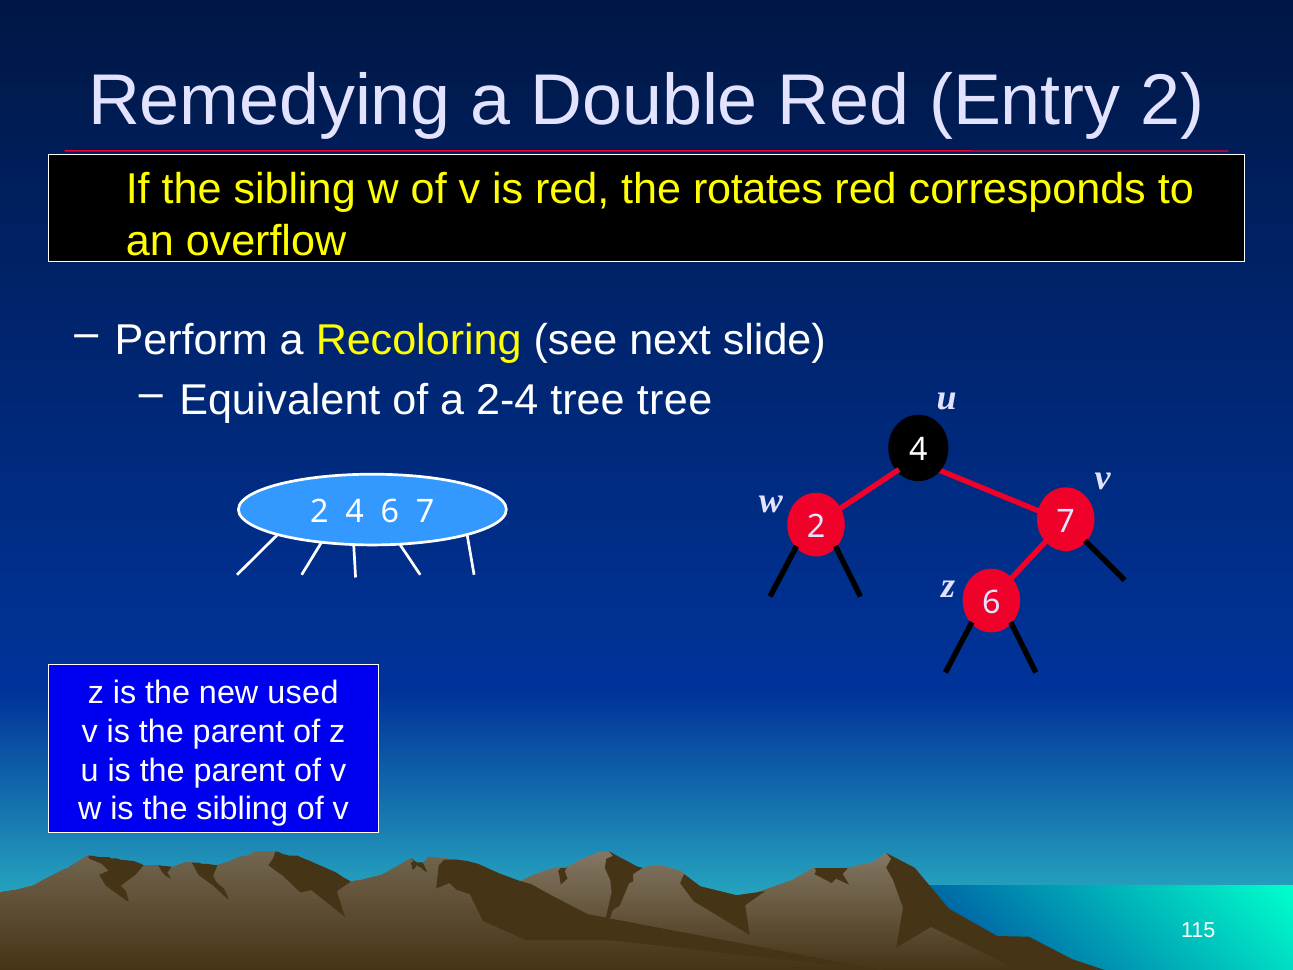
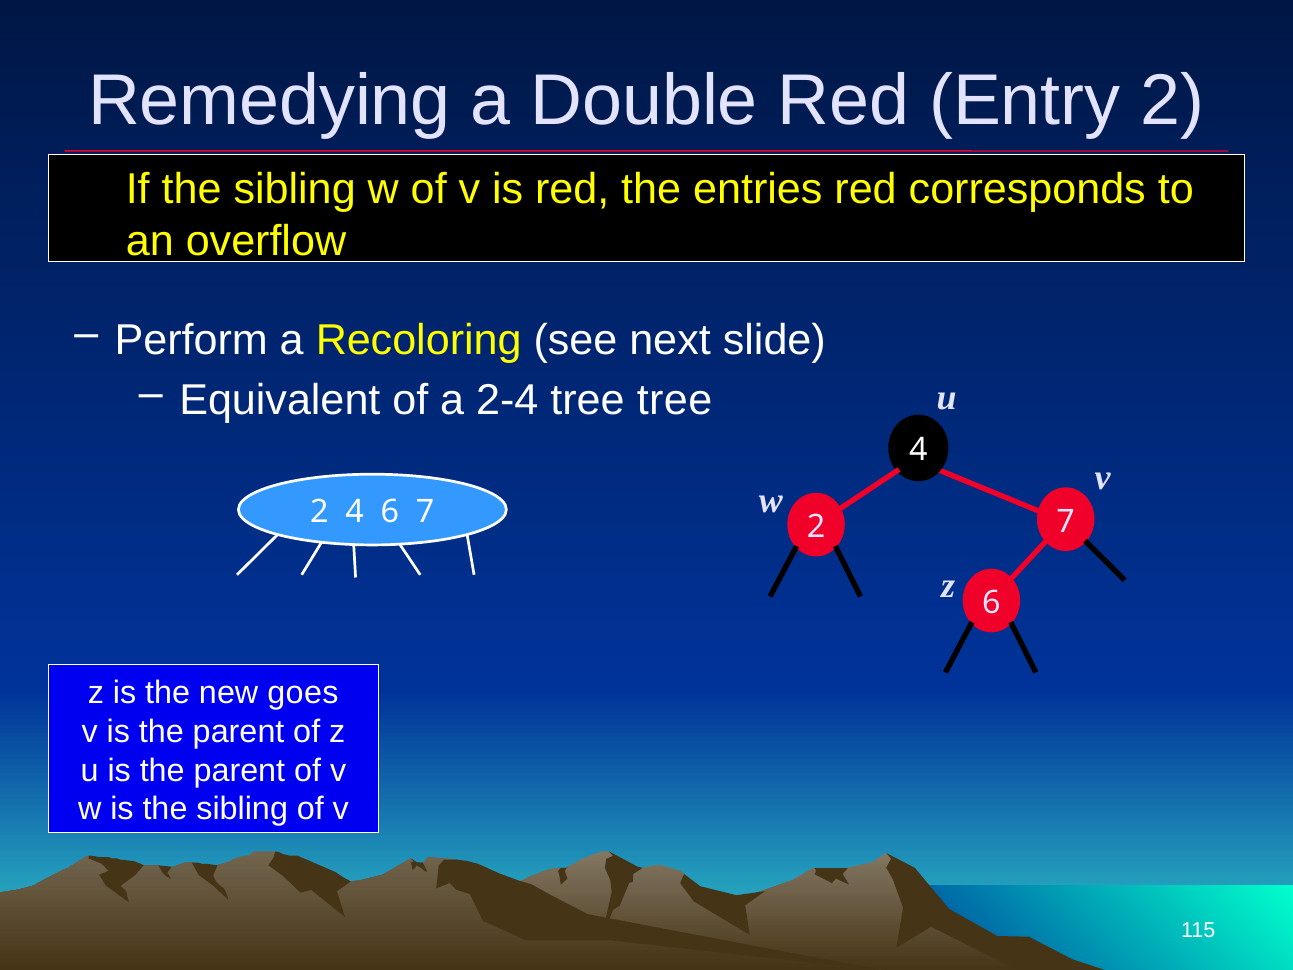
rotates: rotates -> entries (758, 189)
used: used -> goes (303, 693)
